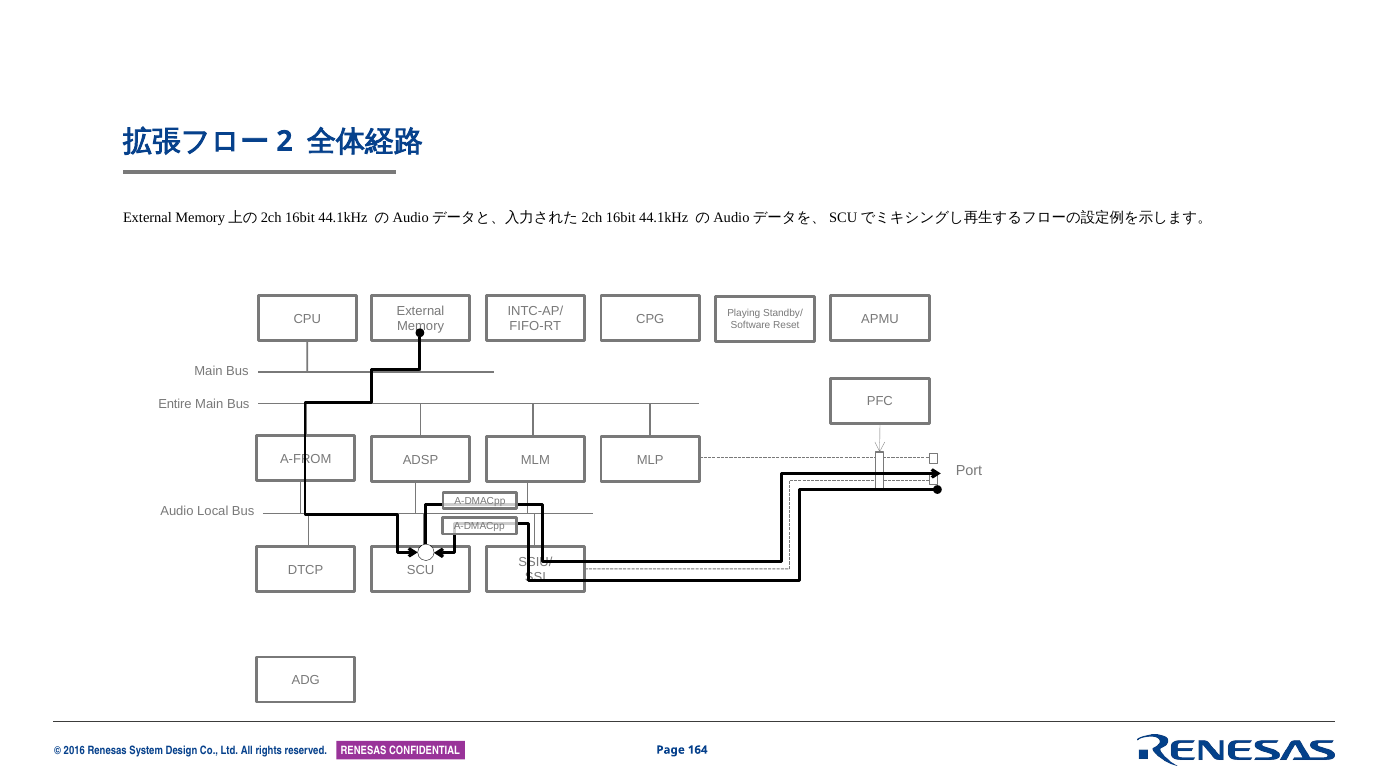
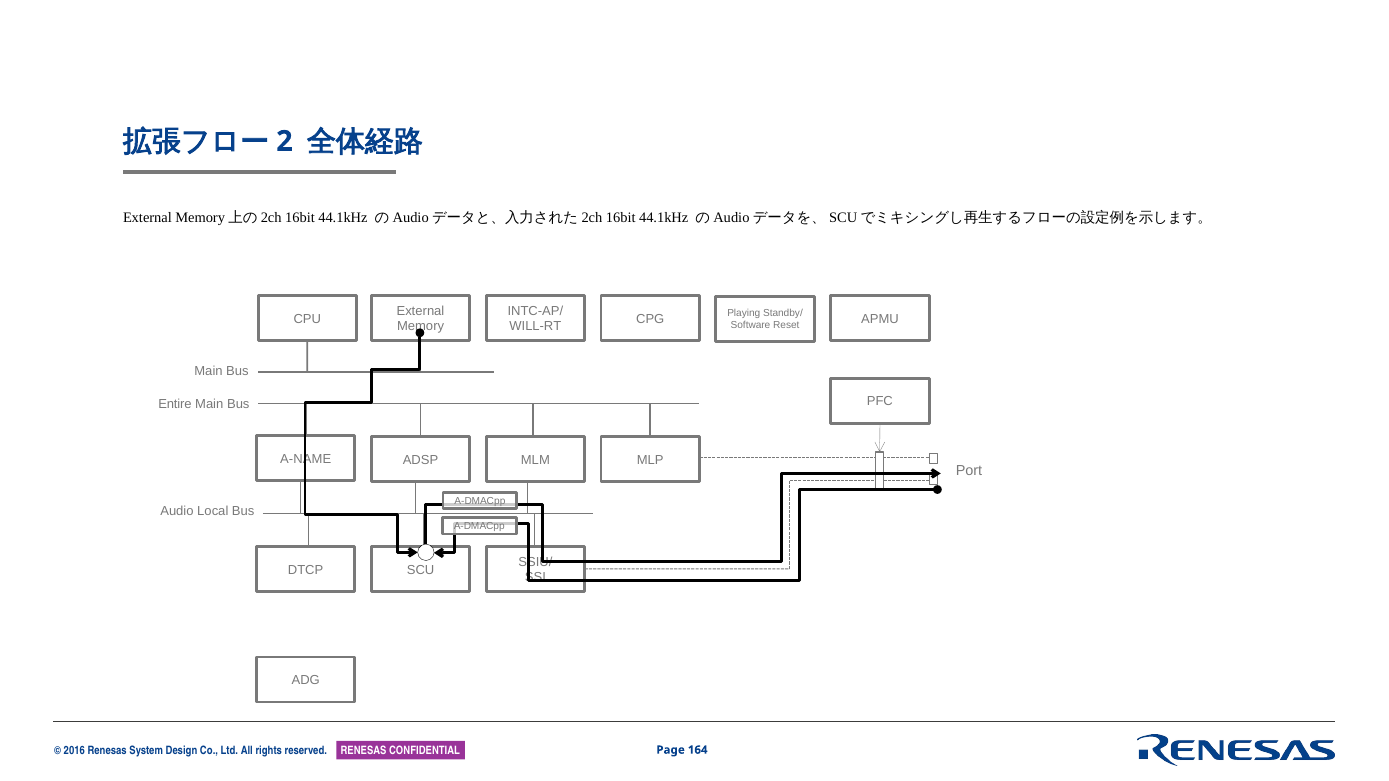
FIFO-RT: FIFO-RT -> WILL-RT (535, 327)
A-FROM: A-FROM -> A-NAME (306, 459)
